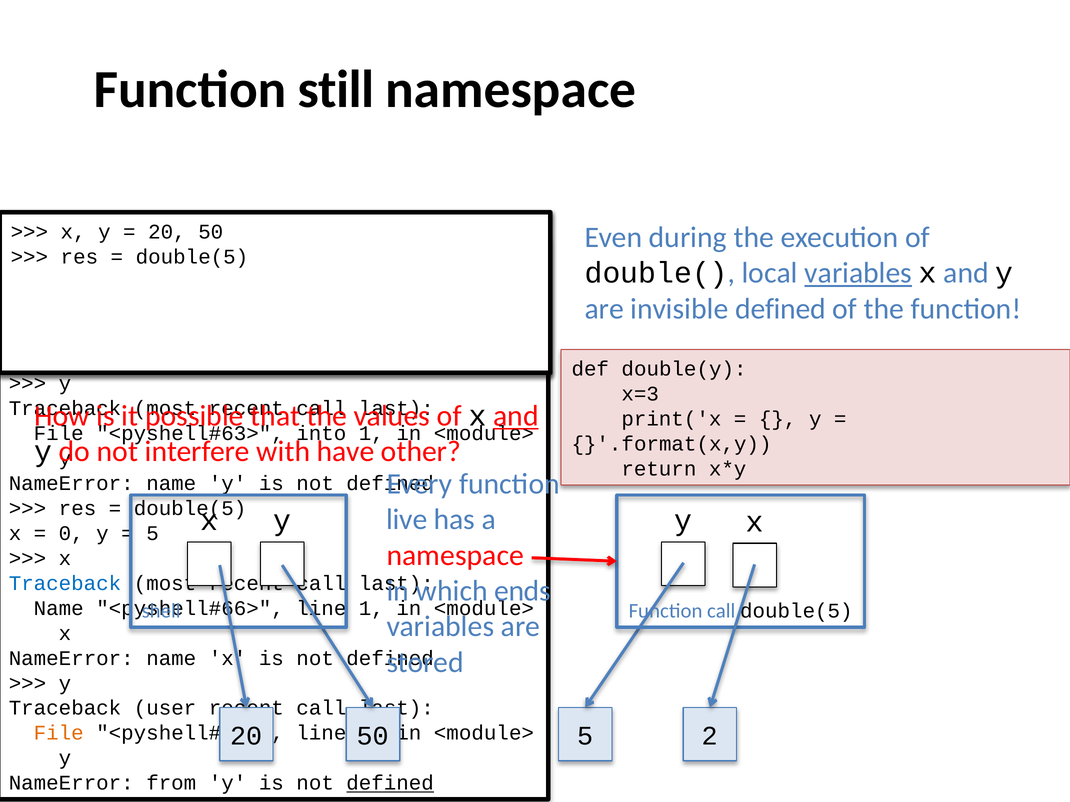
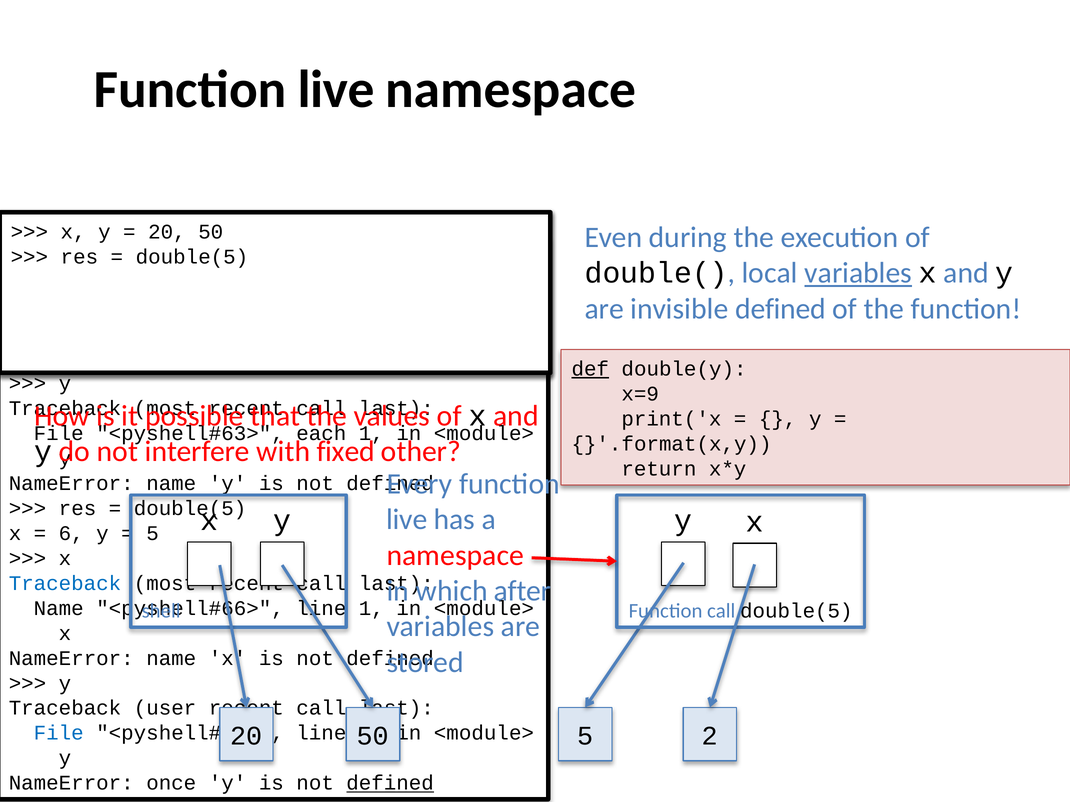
still: still -> live (336, 90)
def underline: none -> present (590, 369)
x=3: x=3 -> x=9 (640, 394)
and underline: present -> none (516, 416)
into: into -> each (321, 434)
have: have -> fixed (346, 452)
0: 0 -> 6 (71, 534)
ends: ends -> after (523, 591)
File colour: orange -> blue (59, 734)
from: from -> once (171, 784)
